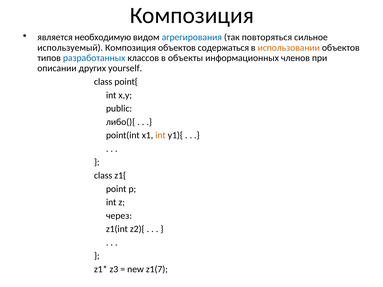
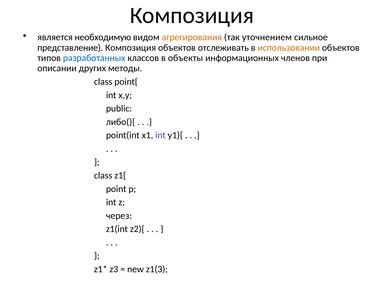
агрегирования colour: blue -> orange (192, 37)
повторяться: повторяться -> уточнением (267, 37)
используемый: используемый -> представление (70, 48)
содержаться: содержаться -> отслеживать (223, 48)
yourself: yourself -> методы (125, 68)
int colour: orange -> purple (160, 135)
z1(7: z1(7 -> z1(3 (157, 269)
